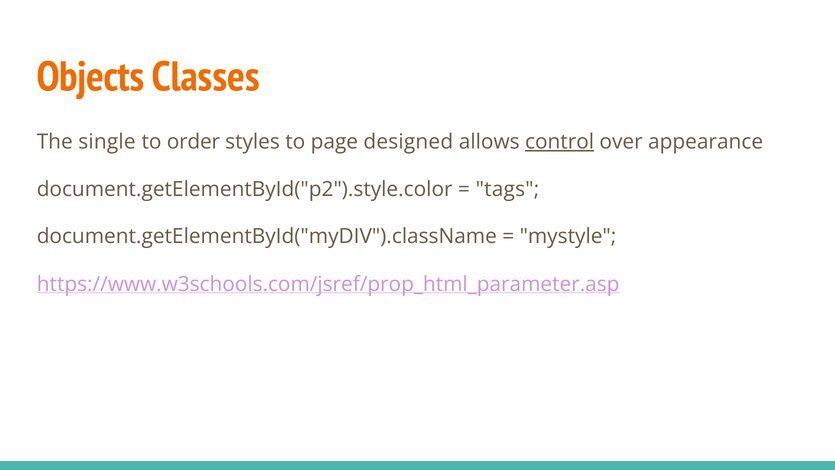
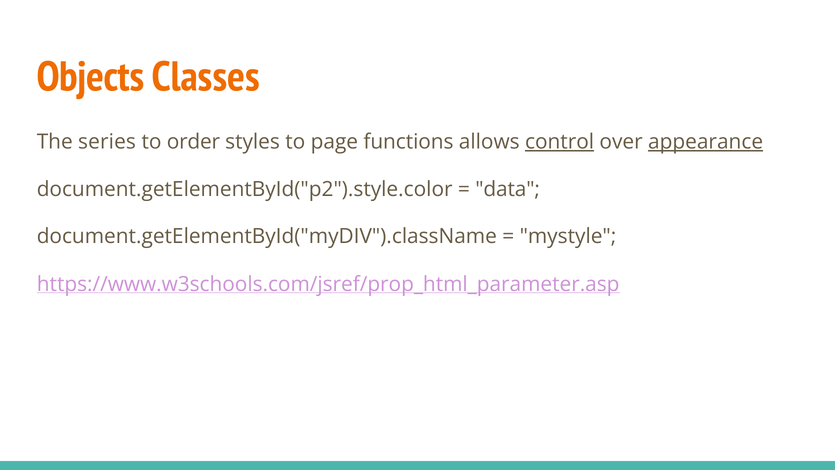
single: single -> series (107, 142)
designed: designed -> functions (408, 142)
appearance underline: none -> present (706, 142)
tags: tags -> data (508, 189)
